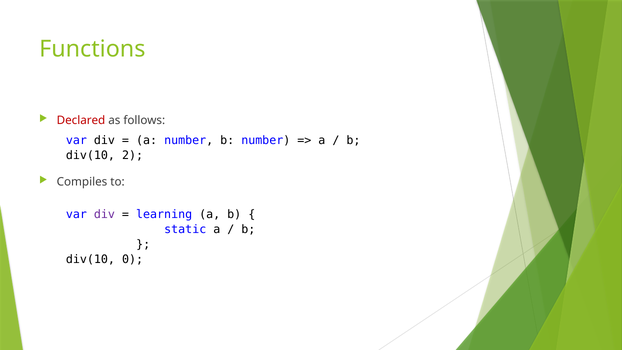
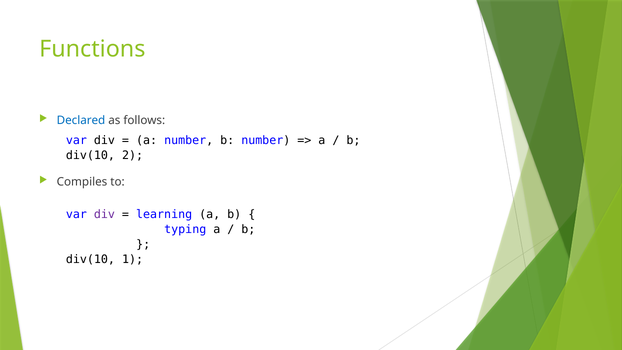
Declared colour: red -> blue (81, 120)
static: static -> typing (185, 229)
0: 0 -> 1 (133, 259)
